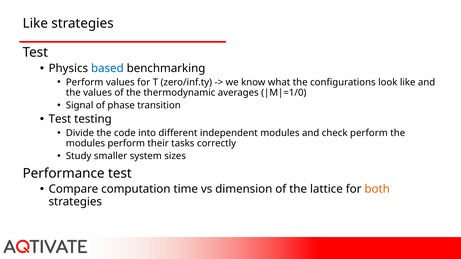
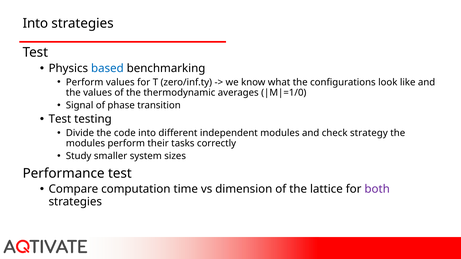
Like: Like -> Into (35, 23)
check perform: perform -> strategy (369, 133)
both colour: orange -> purple (377, 189)
